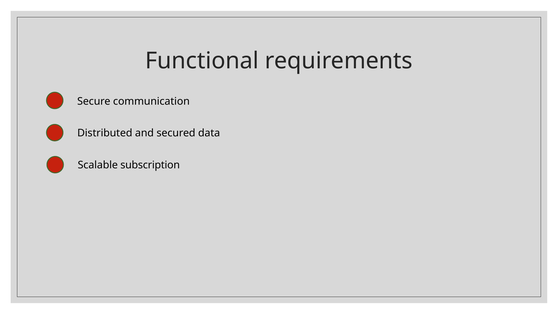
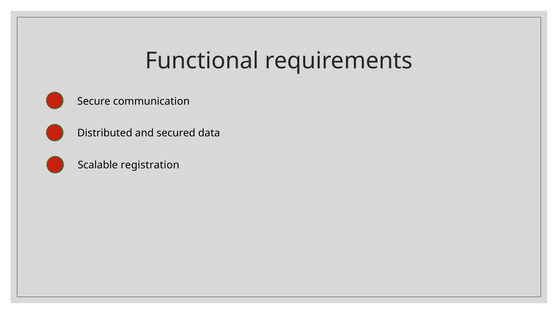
subscription: subscription -> registration (150, 165)
